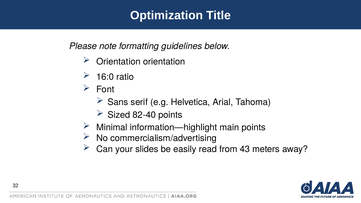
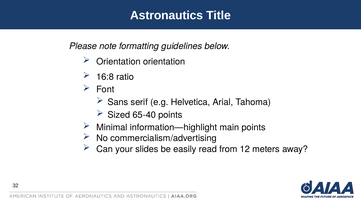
Optimization: Optimization -> Astronautics (167, 16)
16:0: 16:0 -> 16:8 (105, 77)
82-40: 82-40 -> 65-40 (144, 115)
43: 43 -> 12 (245, 149)
